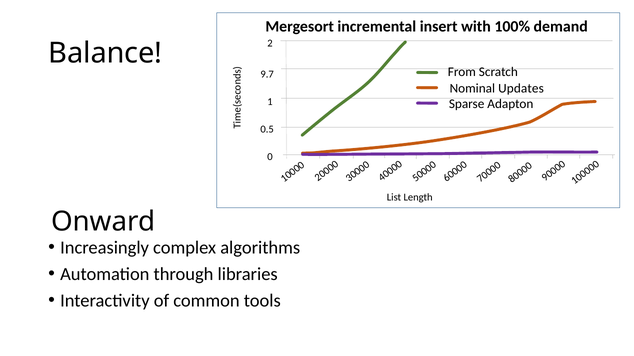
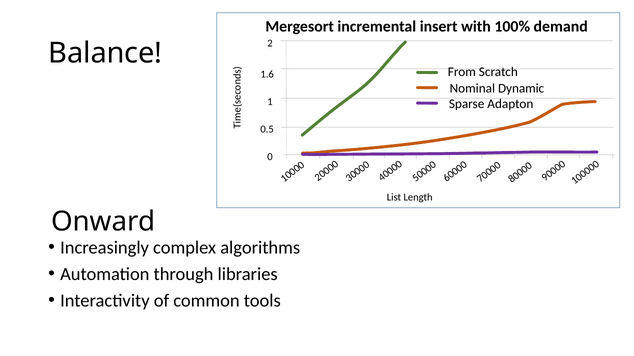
9.7: 9.7 -> 1.6 (267, 74)
Updates: Updates -> Dynamic (521, 88)
